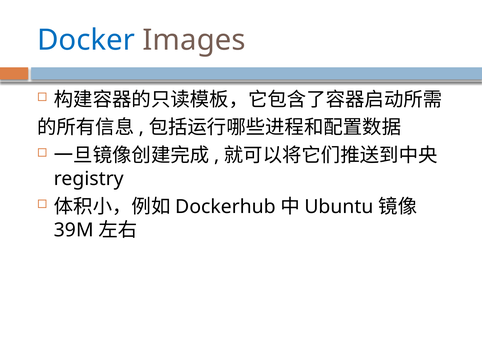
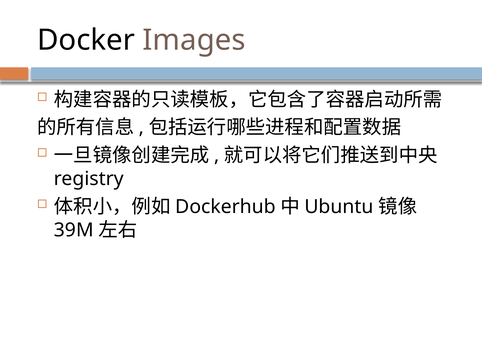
Docker colour: blue -> black (86, 40)
